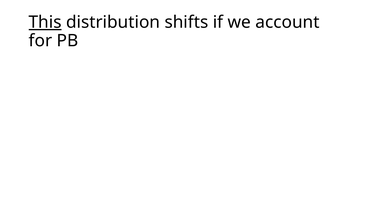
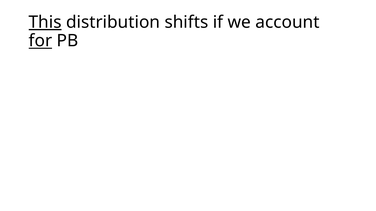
for underline: none -> present (40, 41)
